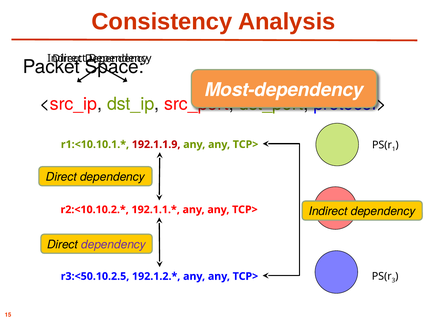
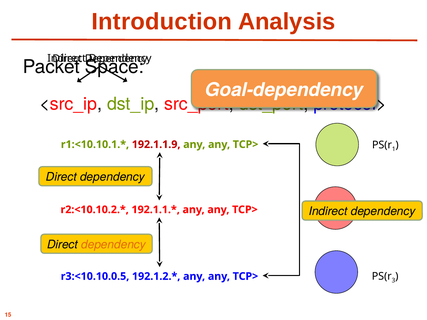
Consistency: Consistency -> Introduction (162, 22)
Most-dependency: Most-dependency -> Goal-dependency (284, 90)
dependency colour: purple -> orange (114, 245)
r3:<50.10.2.5: r3:<50.10.2.5 -> r3:<10.10.0.5 (95, 277)
